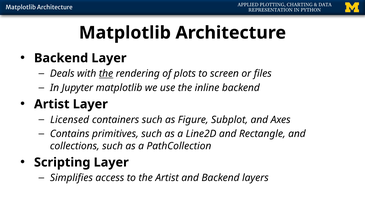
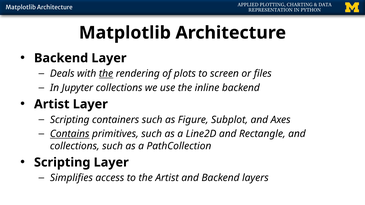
Jupyter matplotlib: matplotlib -> collections (119, 88)
Licensed: Licensed -> Scripting (70, 120)
Contains underline: none -> present (70, 134)
